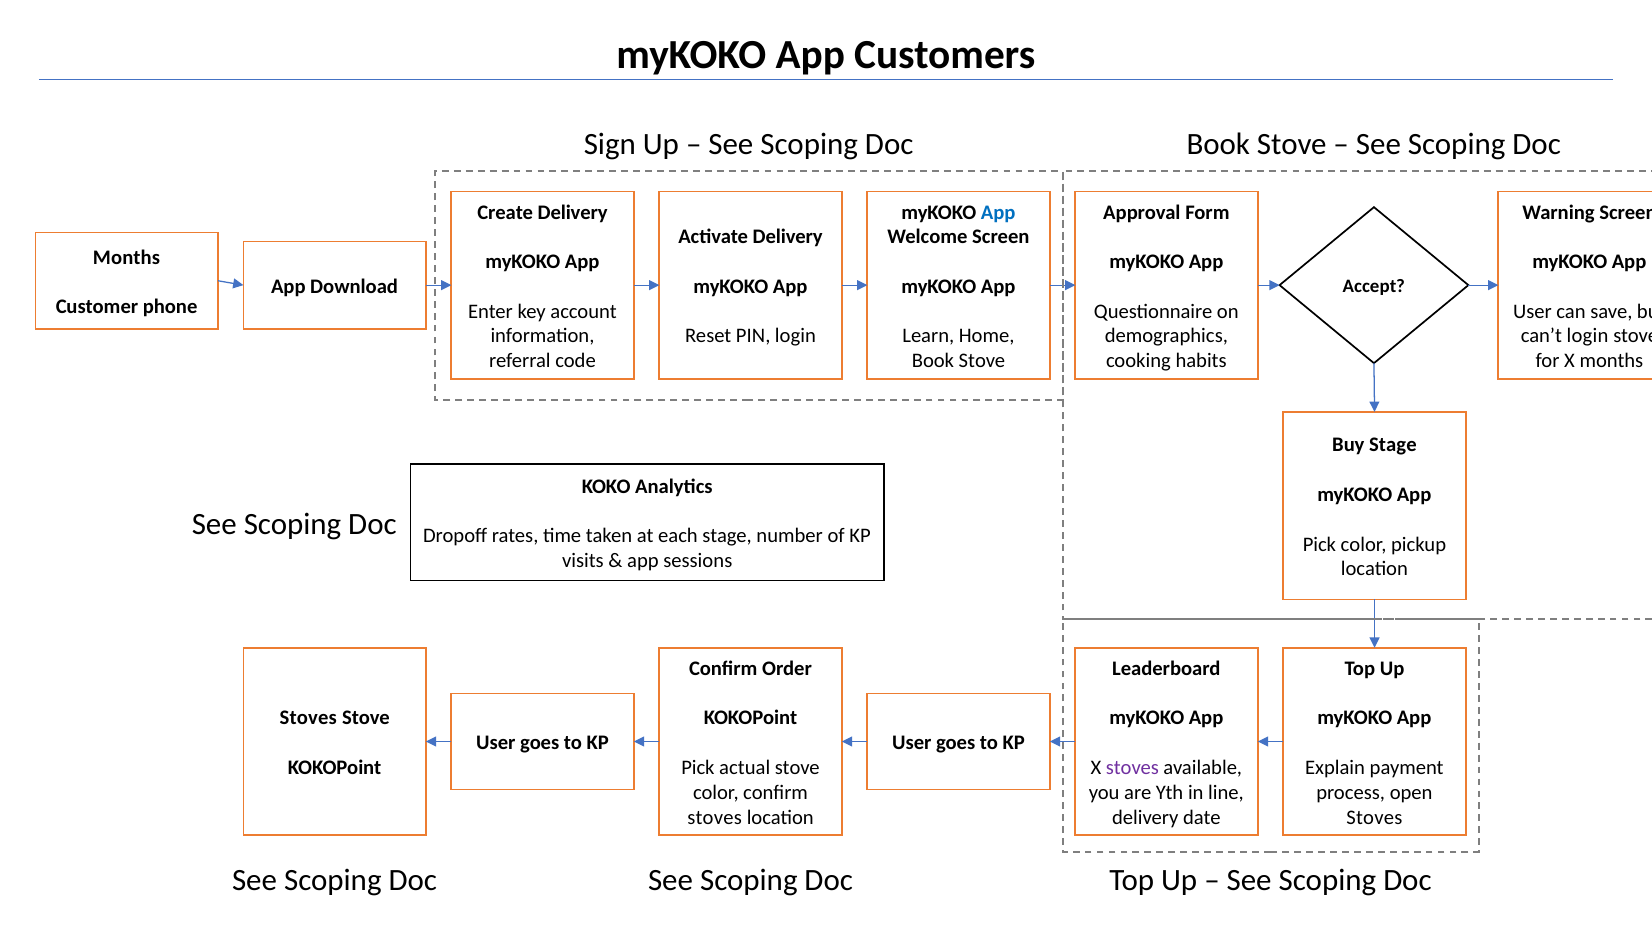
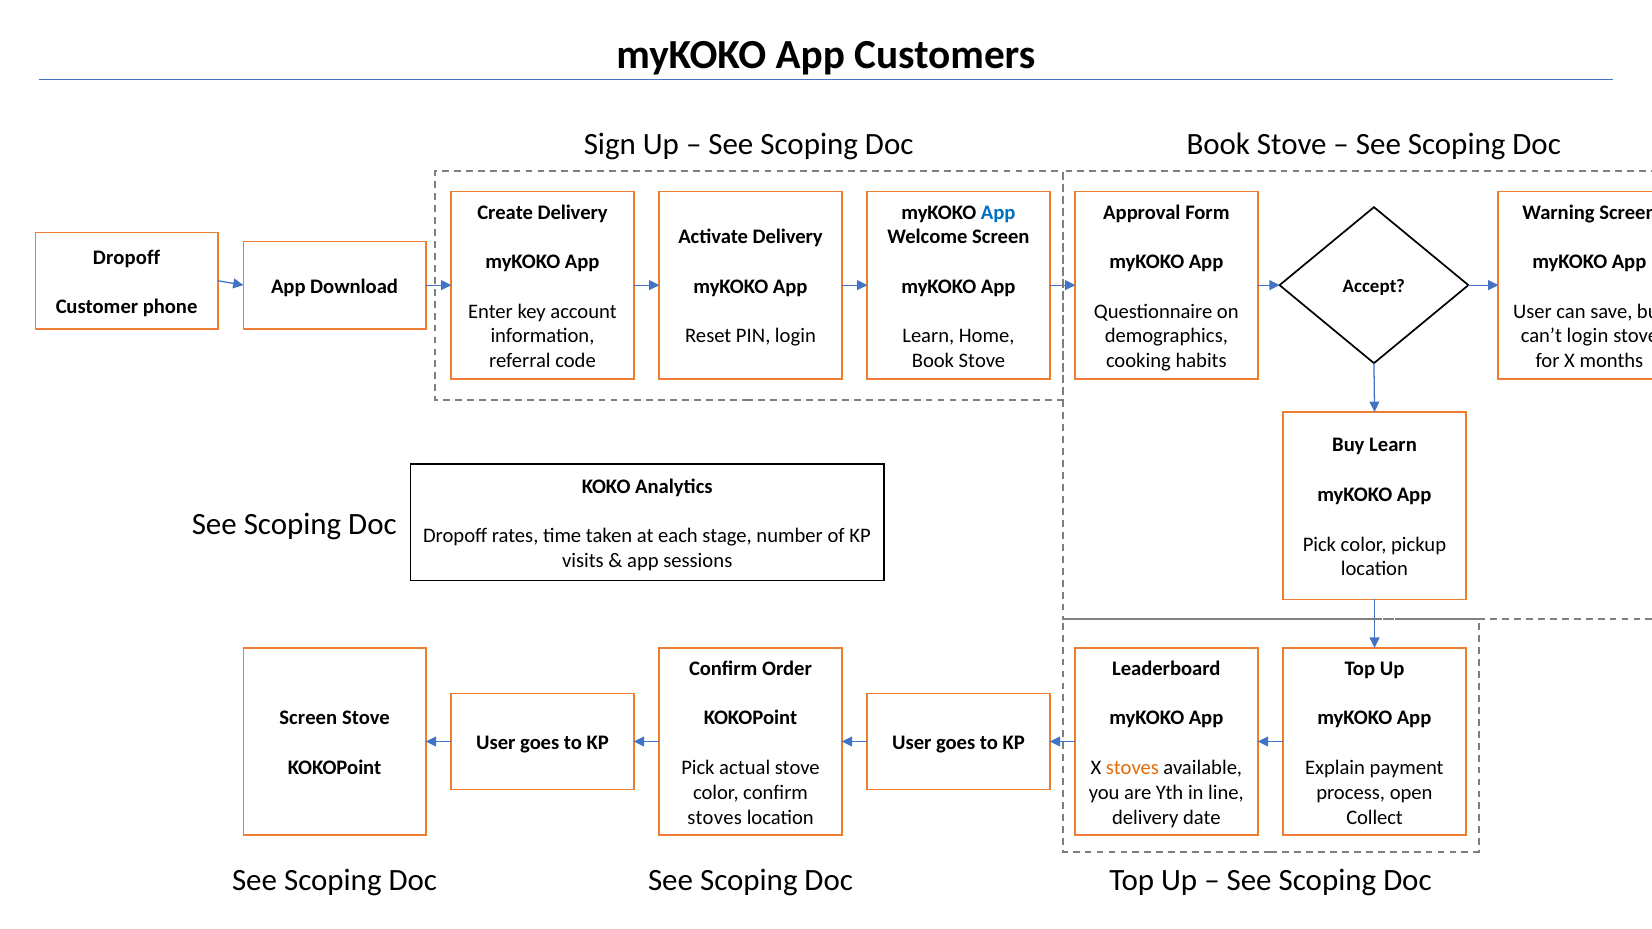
Months: Months -> Dropoff (127, 257)
Buy Stage: Stage -> Learn (1393, 445)
Stoves: Stoves -> Screen (308, 718)
stoves colour: purple -> orange (1132, 768)
Stoves: Stoves -> Collect (1375, 817)
